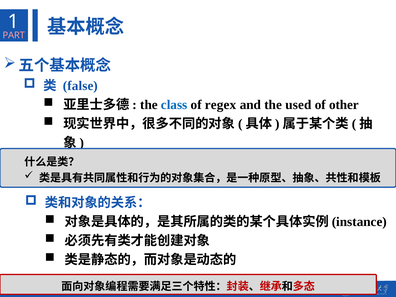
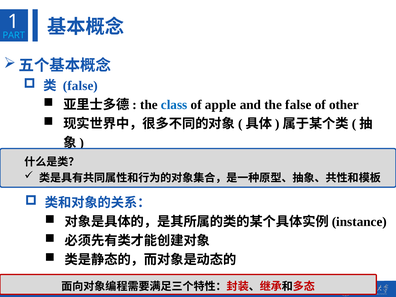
PART colour: pink -> light blue (14, 35)
regex: regex -> apple (221, 105)
the used: used -> false (298, 105)
